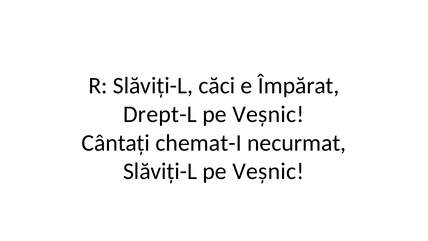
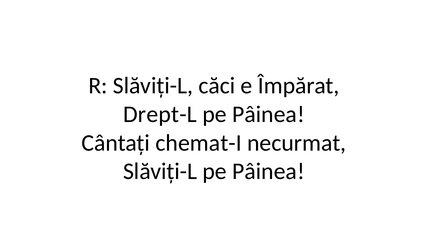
Veșnic: Veșnic -> Pâinea (268, 114)
Slăviți-L pe Veșnic: Veșnic -> Pâinea (268, 171)
